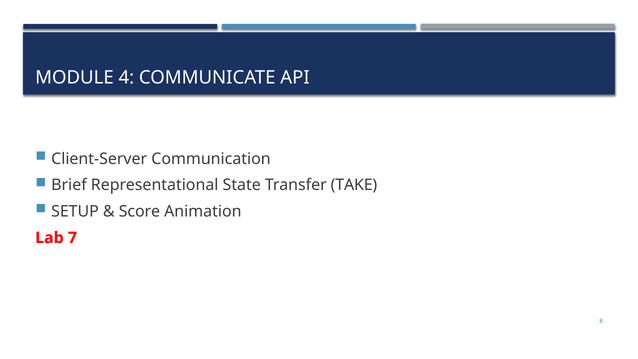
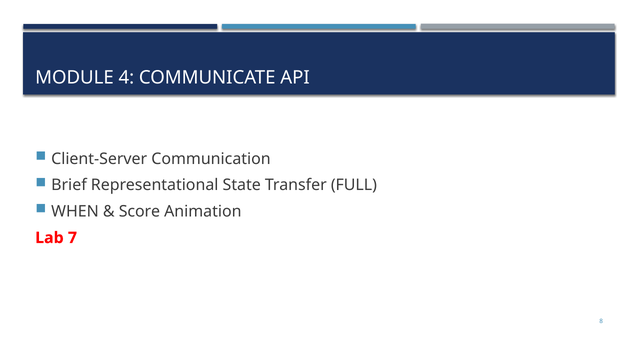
TAKE: TAKE -> FULL (354, 185)
SETUP: SETUP -> WHEN (75, 211)
